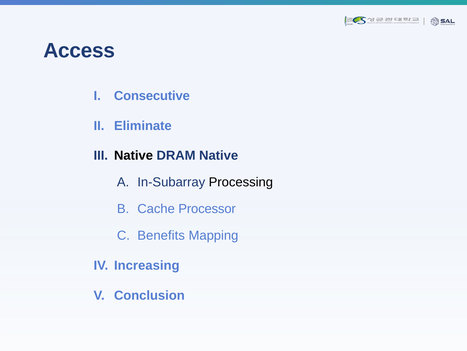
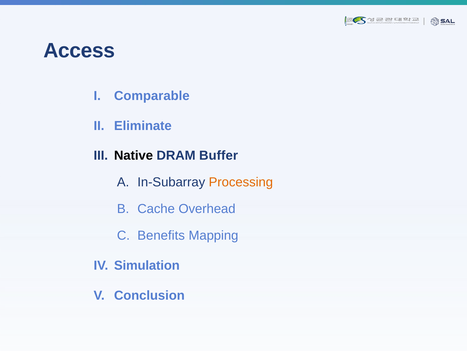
Consecutive: Consecutive -> Comparable (152, 96)
DRAM Native: Native -> Buffer (219, 155)
Processing colour: black -> orange (241, 182)
Processor: Processor -> Overhead (207, 208)
Increasing: Increasing -> Simulation (147, 265)
